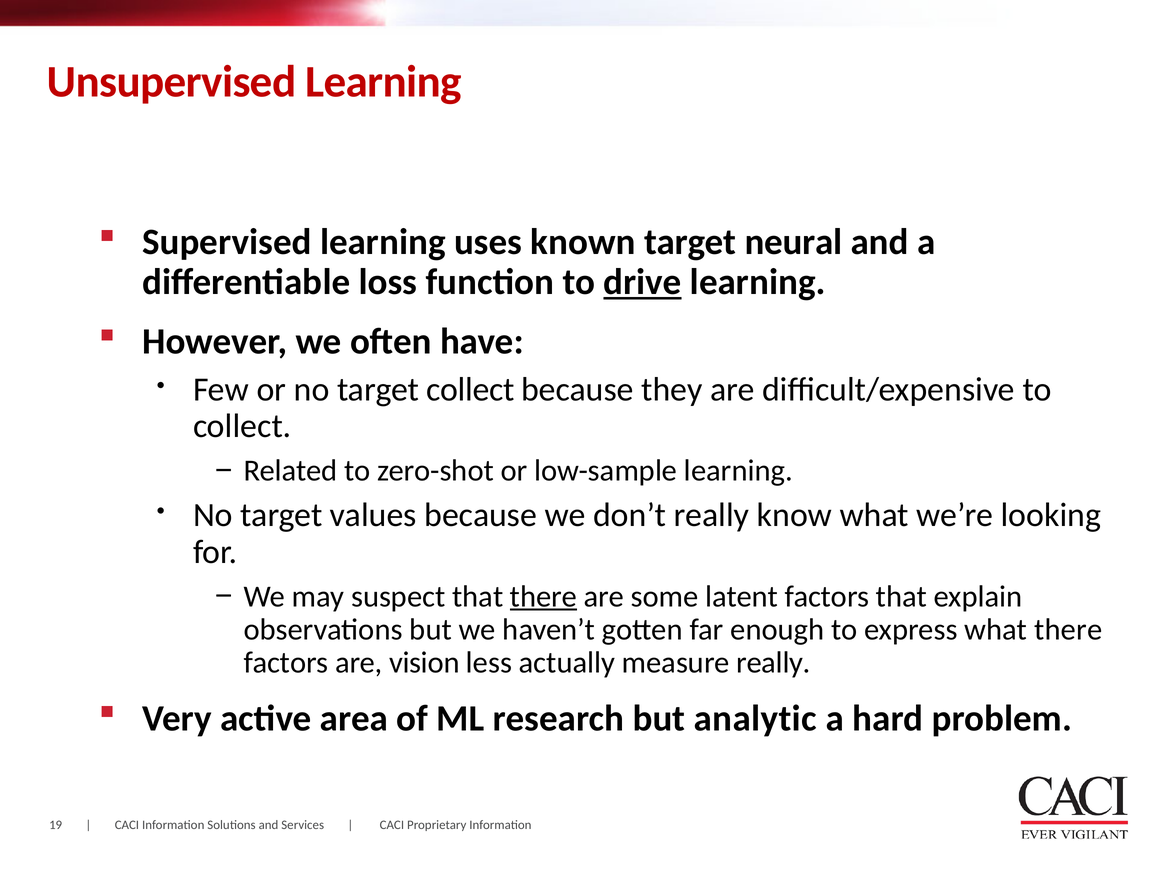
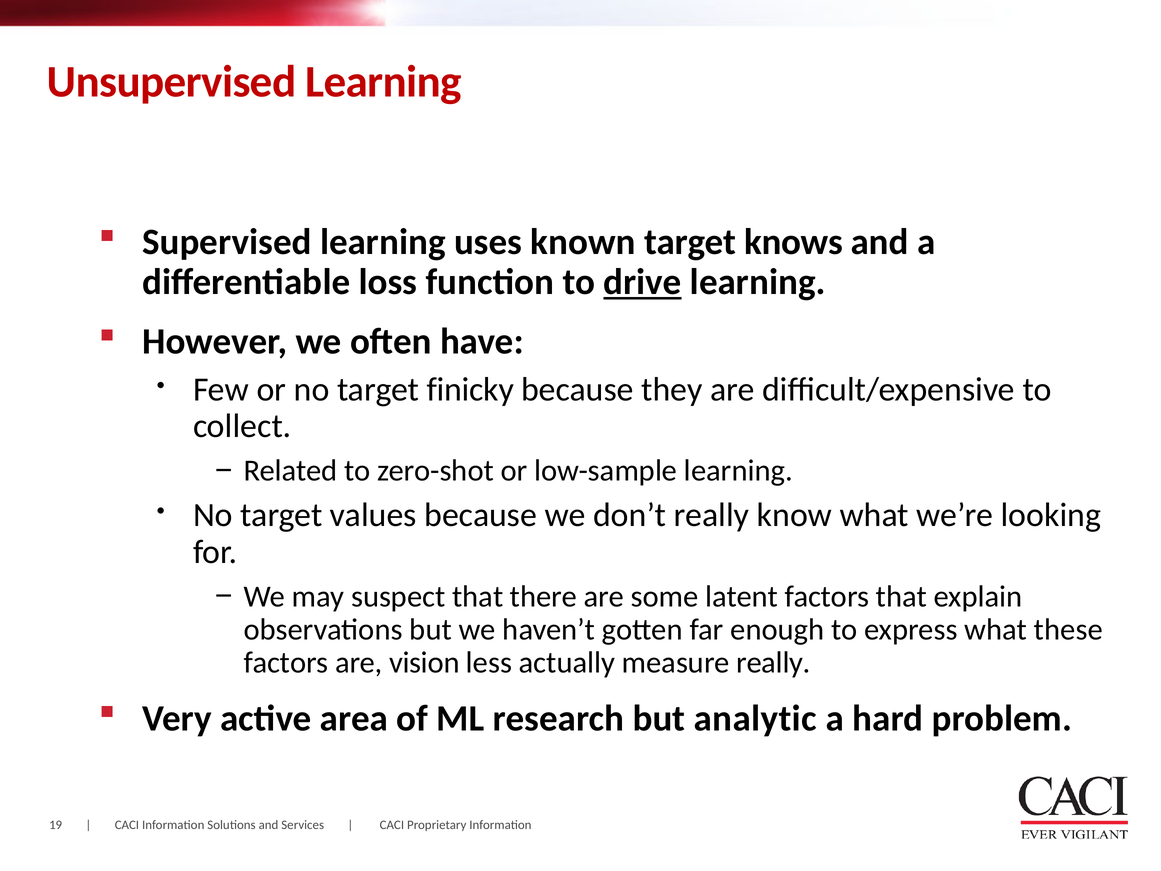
neural: neural -> knows (794, 242)
target collect: collect -> finicky (470, 390)
there underline: present -> none (544, 596)
what there: there -> these (1068, 629)
